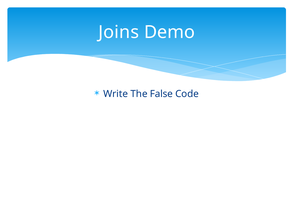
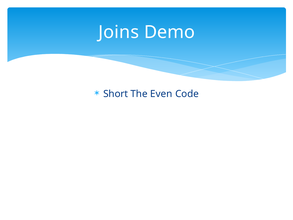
Write: Write -> Short (116, 94)
False: False -> Even (161, 94)
